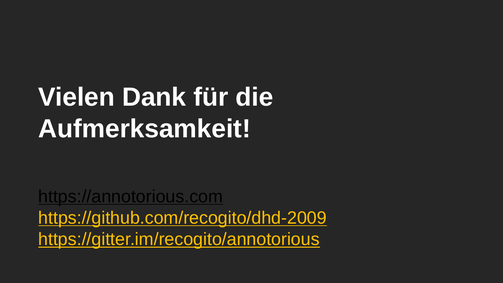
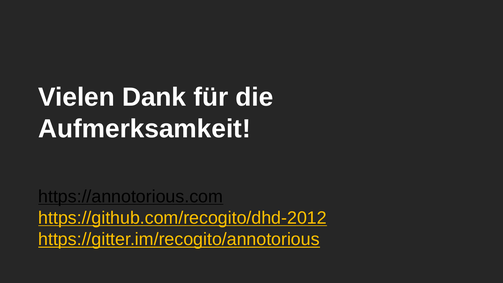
https://github.com/recogito/dhd-2009: https://github.com/recogito/dhd-2009 -> https://github.com/recogito/dhd-2012 (182, 218)
